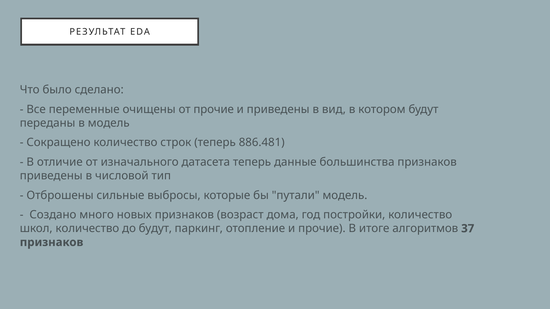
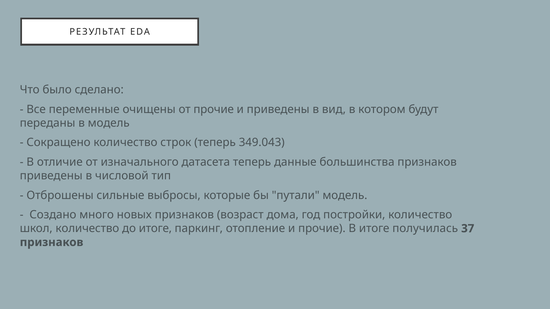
886.481: 886.481 -> 349.043 (262, 143)
до будут: будут -> итоге (155, 229)
алгоритмов: алгоритмов -> получилась (425, 229)
